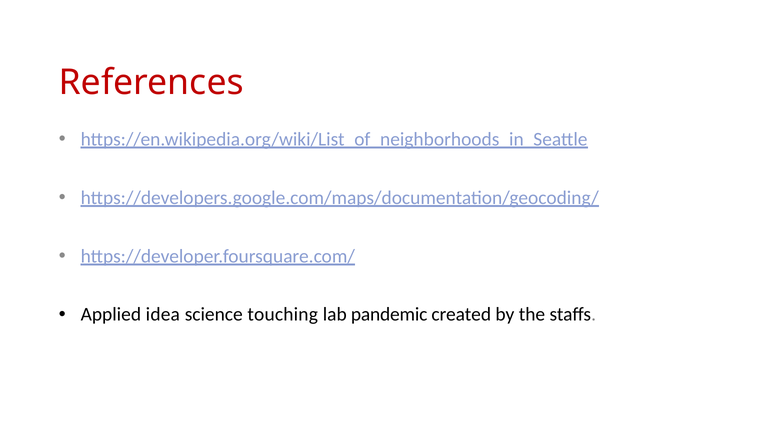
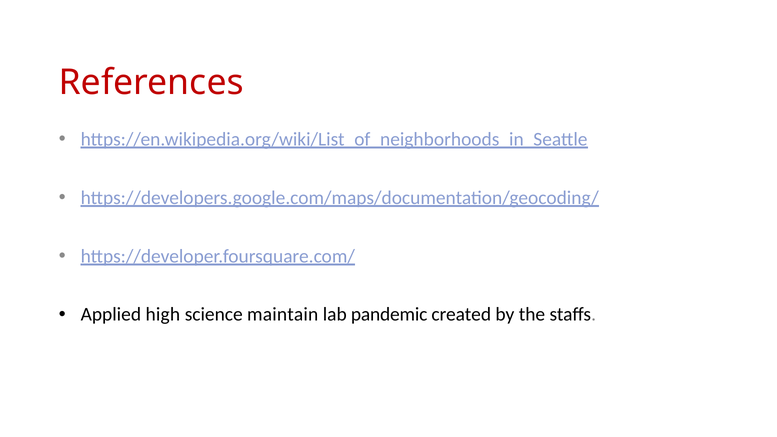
idea: idea -> high (163, 314)
touching: touching -> maintain (283, 314)
